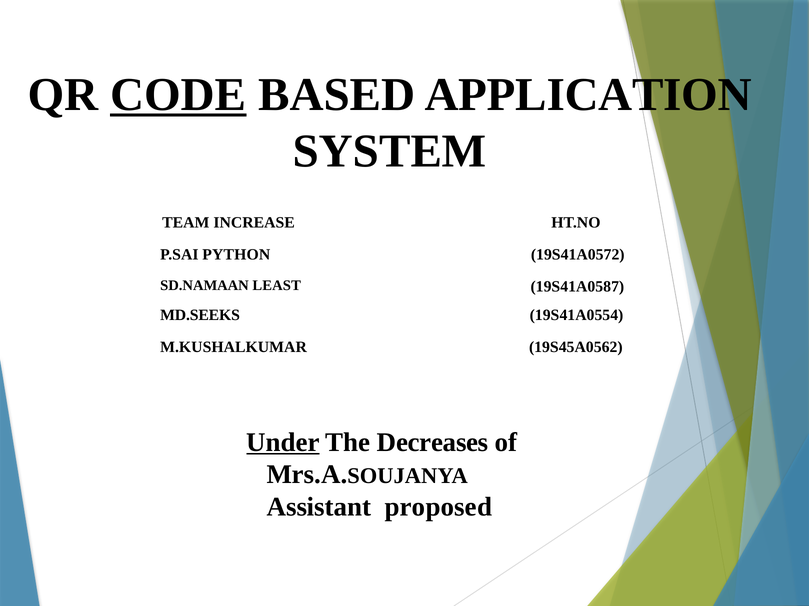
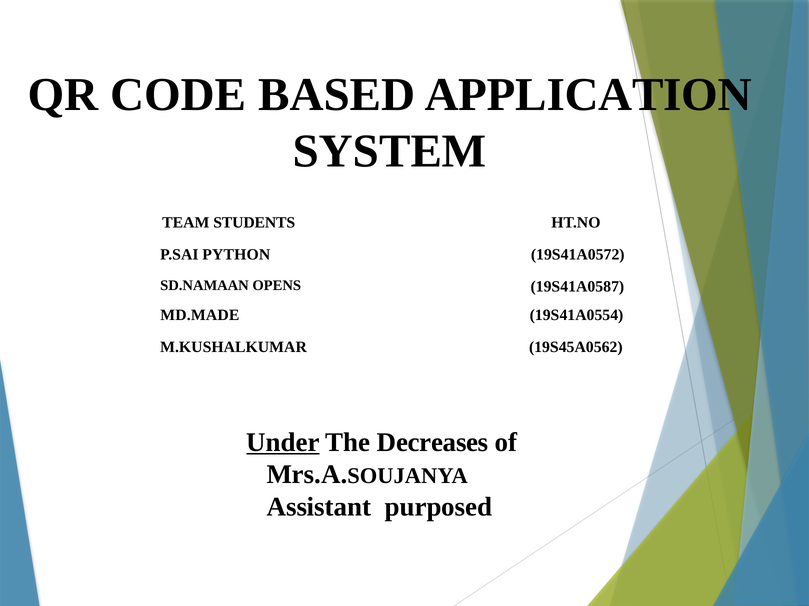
CODE underline: present -> none (178, 95)
INCREASE: INCREASE -> STUDENTS (254, 223)
LEAST: LEAST -> OPENS (277, 286)
MD.SEEKS: MD.SEEKS -> MD.MADE (200, 315)
proposed: proposed -> purposed (438, 507)
